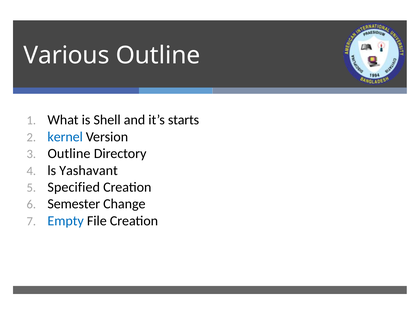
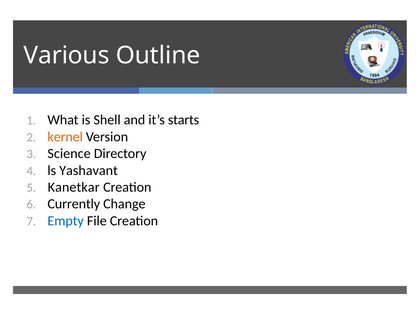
kernel colour: blue -> orange (65, 137)
Outline: Outline -> Science (69, 154)
Specified: Specified -> Kanetkar (74, 187)
Semester: Semester -> Currently (74, 204)
